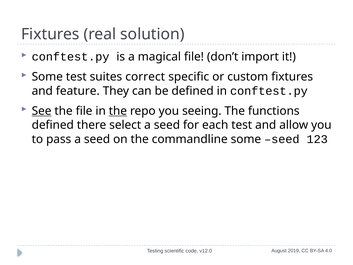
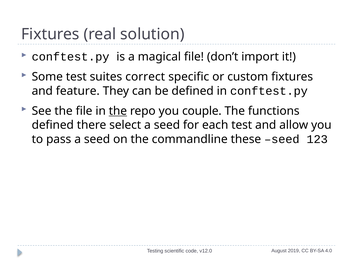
See underline: present -> none (42, 111)
seeing: seeing -> couple (202, 111)
commandline some: some -> these (246, 139)
